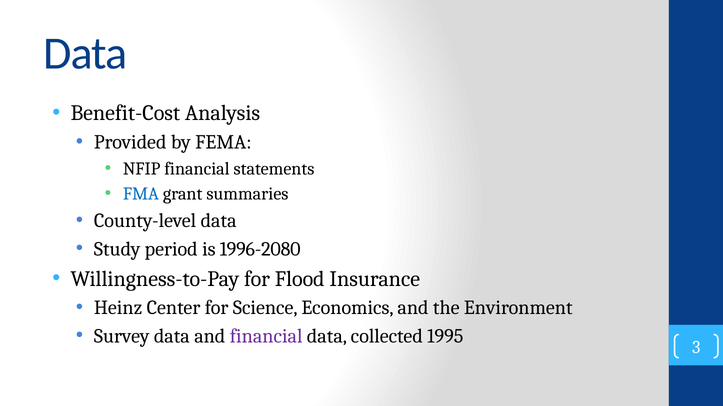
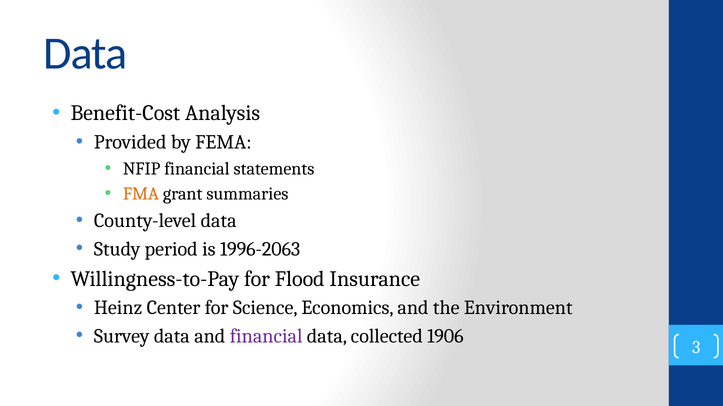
FMA colour: blue -> orange (141, 194)
1996-2080: 1996-2080 -> 1996-2063 (260, 249)
1995: 1995 -> 1906 (445, 337)
